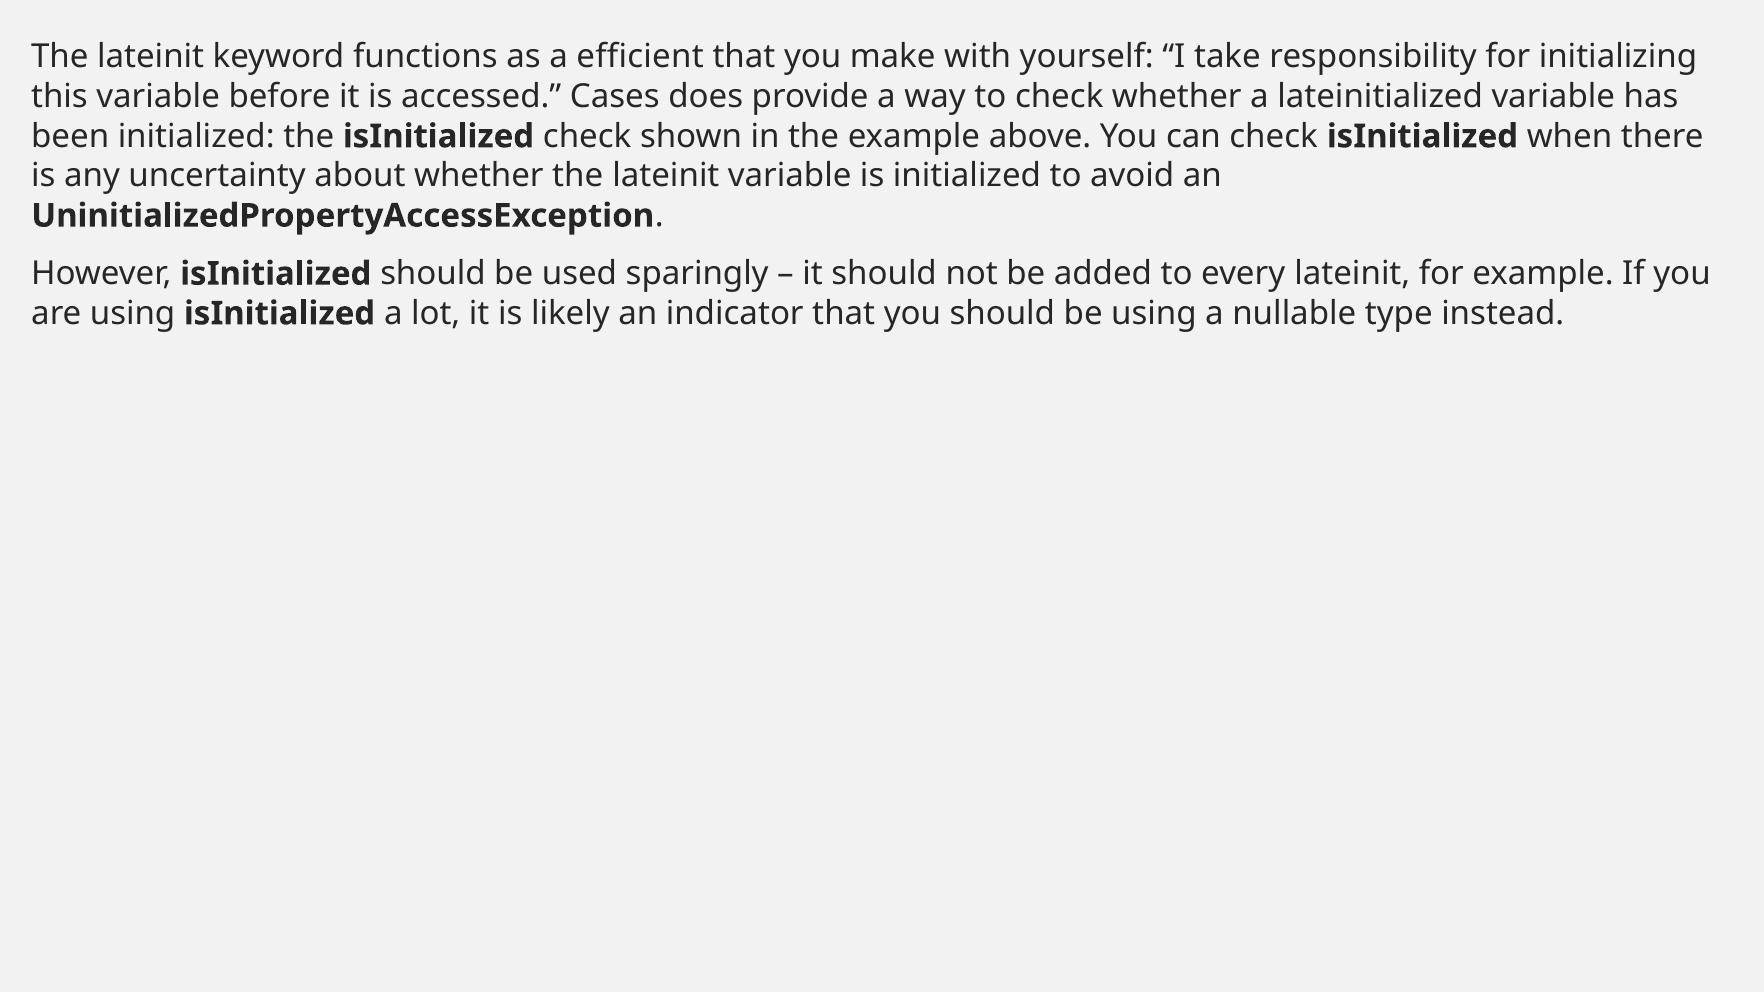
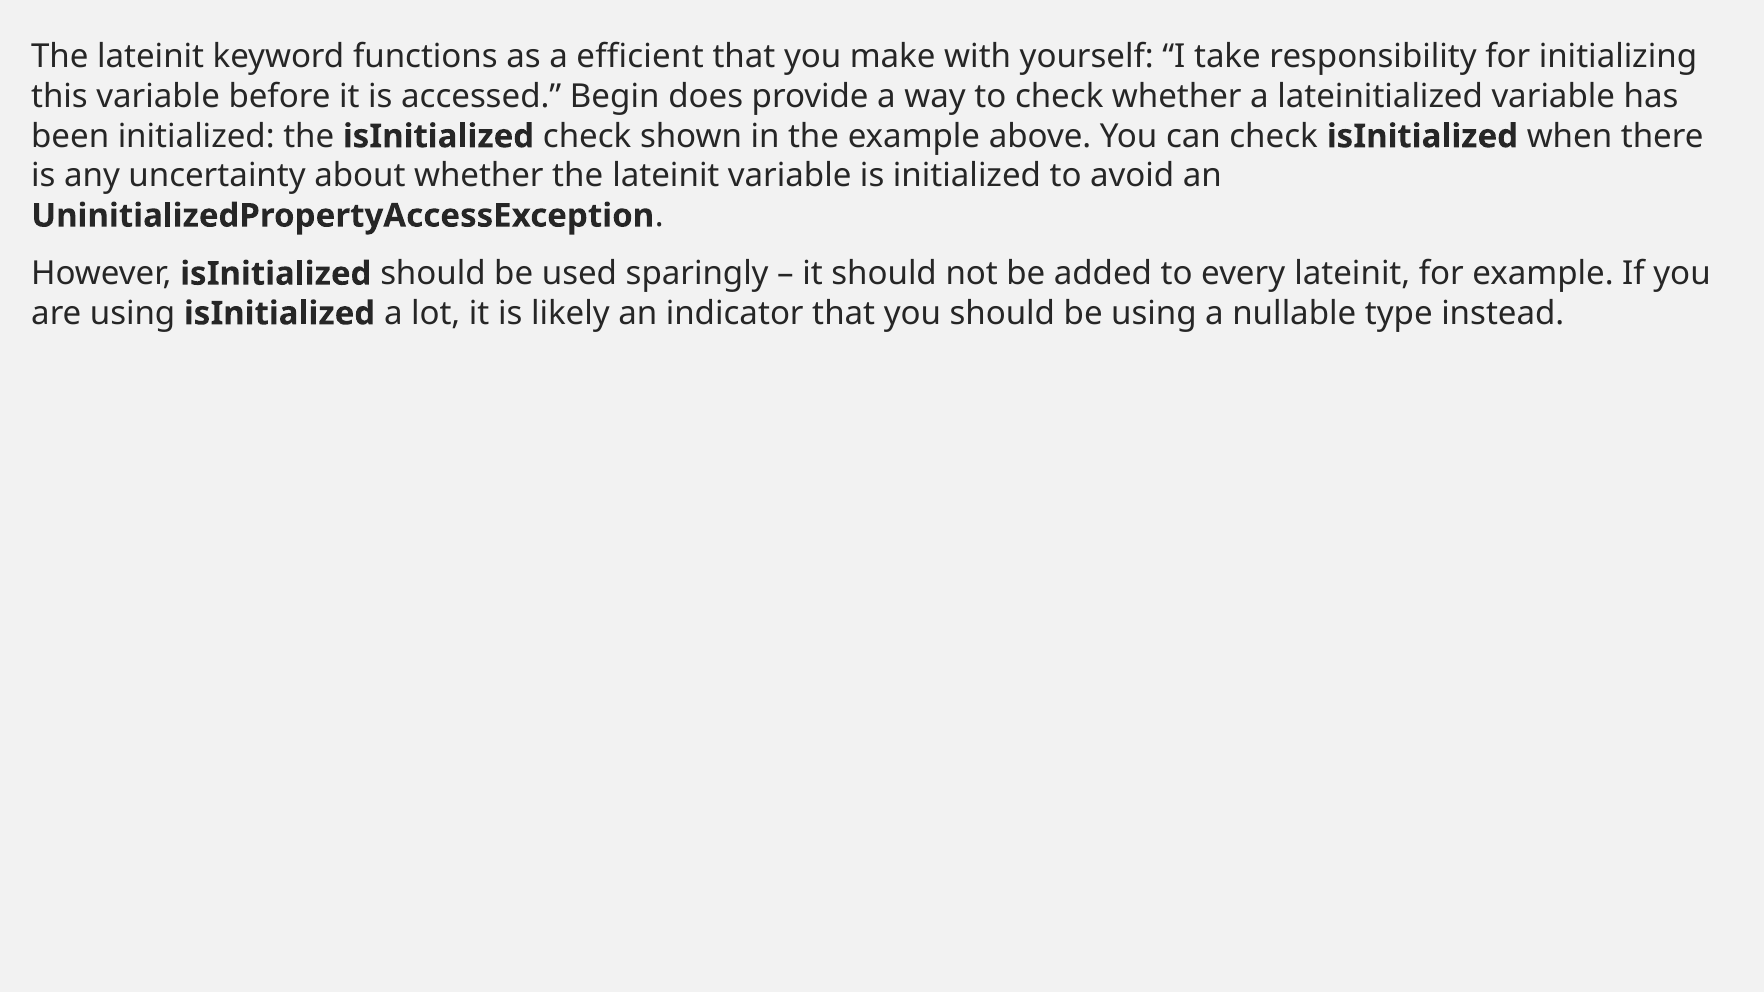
Cases: Cases -> Begin (615, 97)
